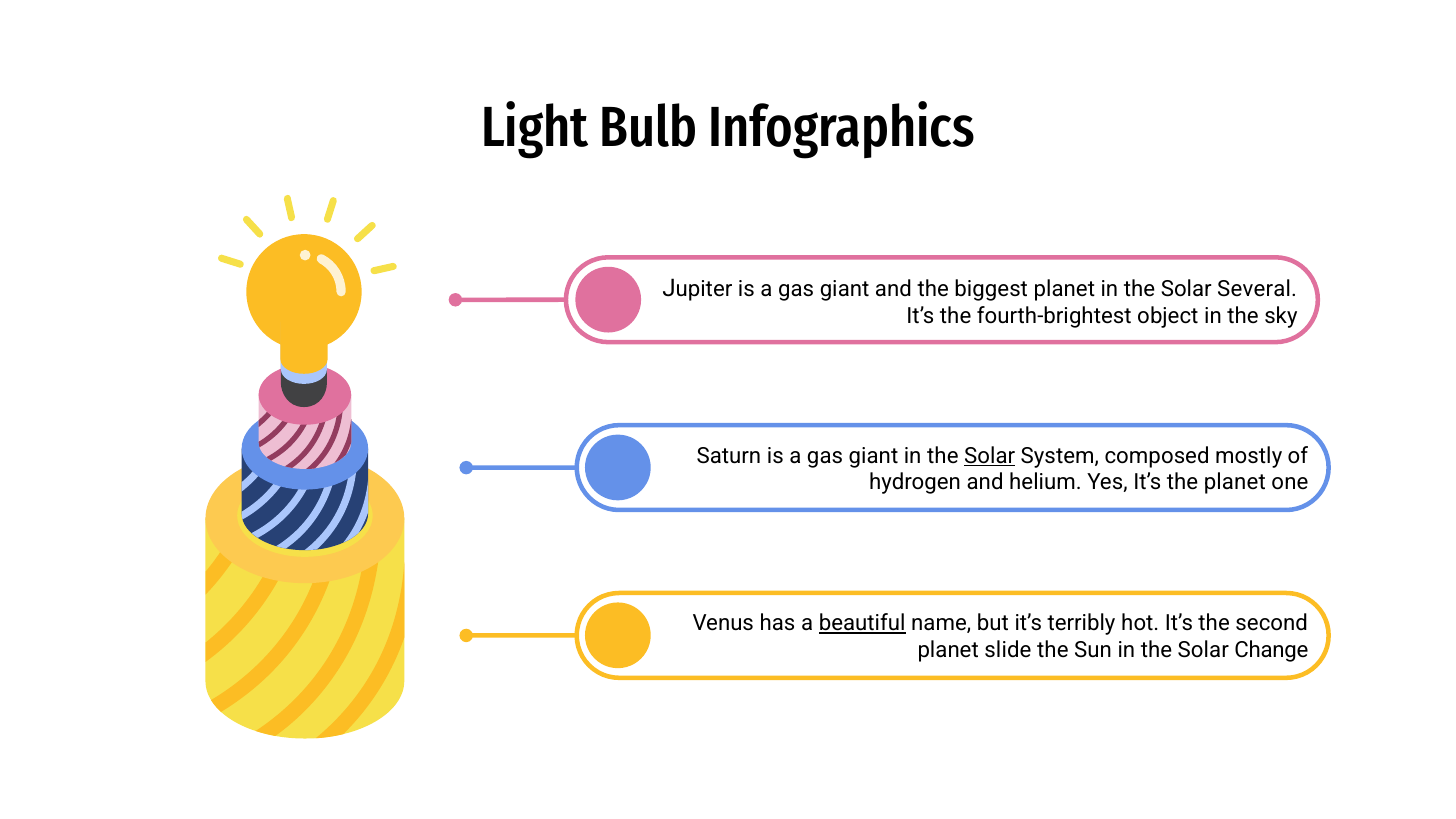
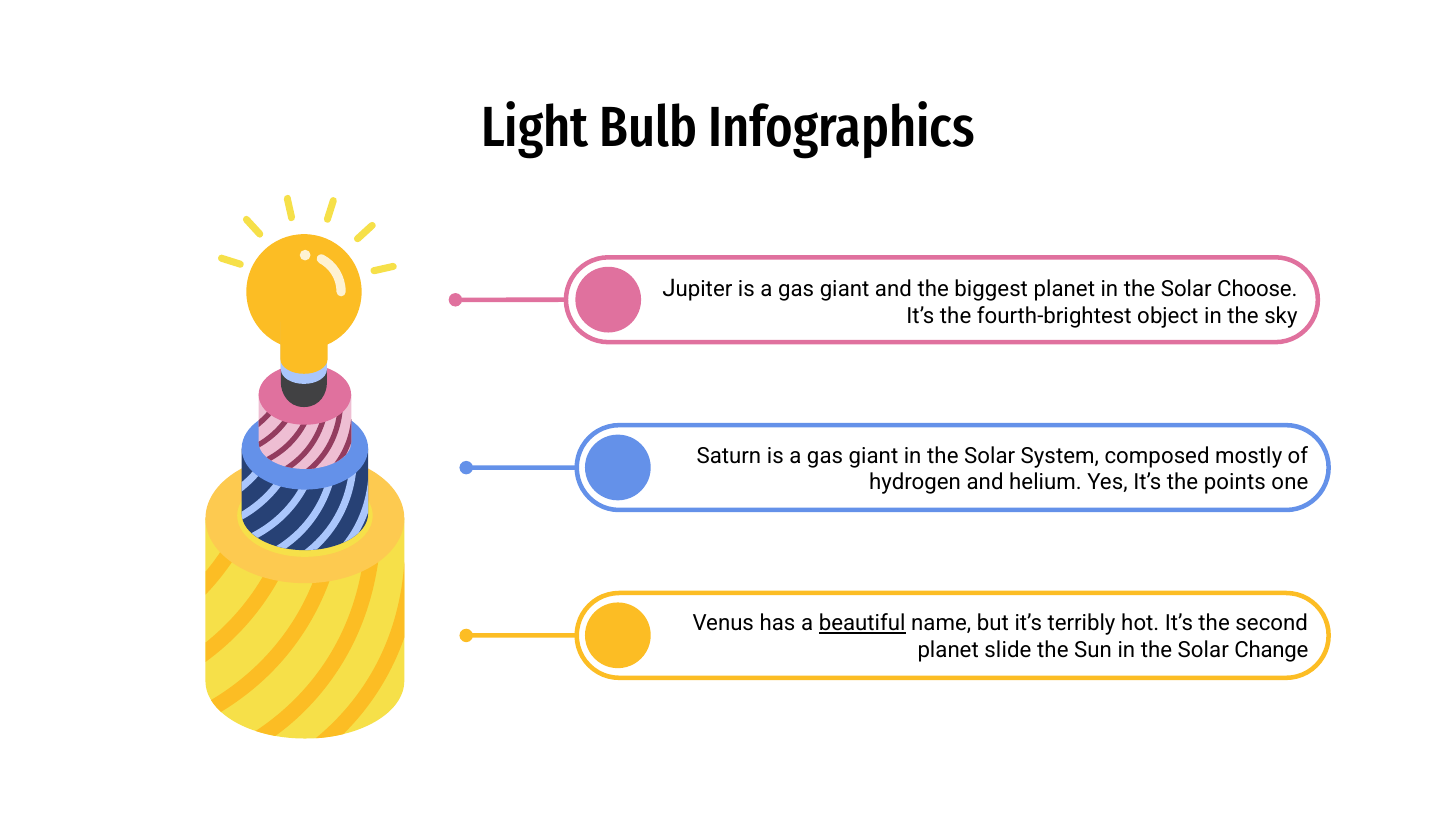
Several: Several -> Choose (1257, 289)
Solar underline: present -> none (990, 456)
the planet: planet -> points (1235, 482)
